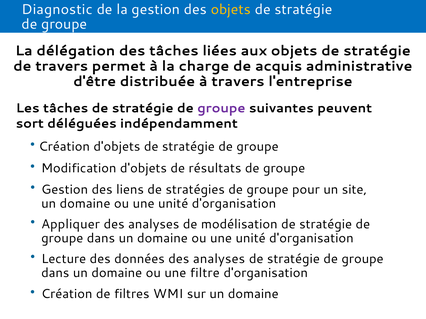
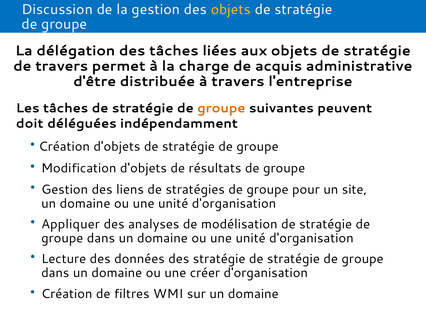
Diagnostic: Diagnostic -> Discussion (57, 10)
groupe colour: purple -> orange (221, 108)
sort: sort -> doit (30, 124)
données des analyses: analyses -> stratégie (219, 259)
filtre: filtre -> créer (205, 273)
